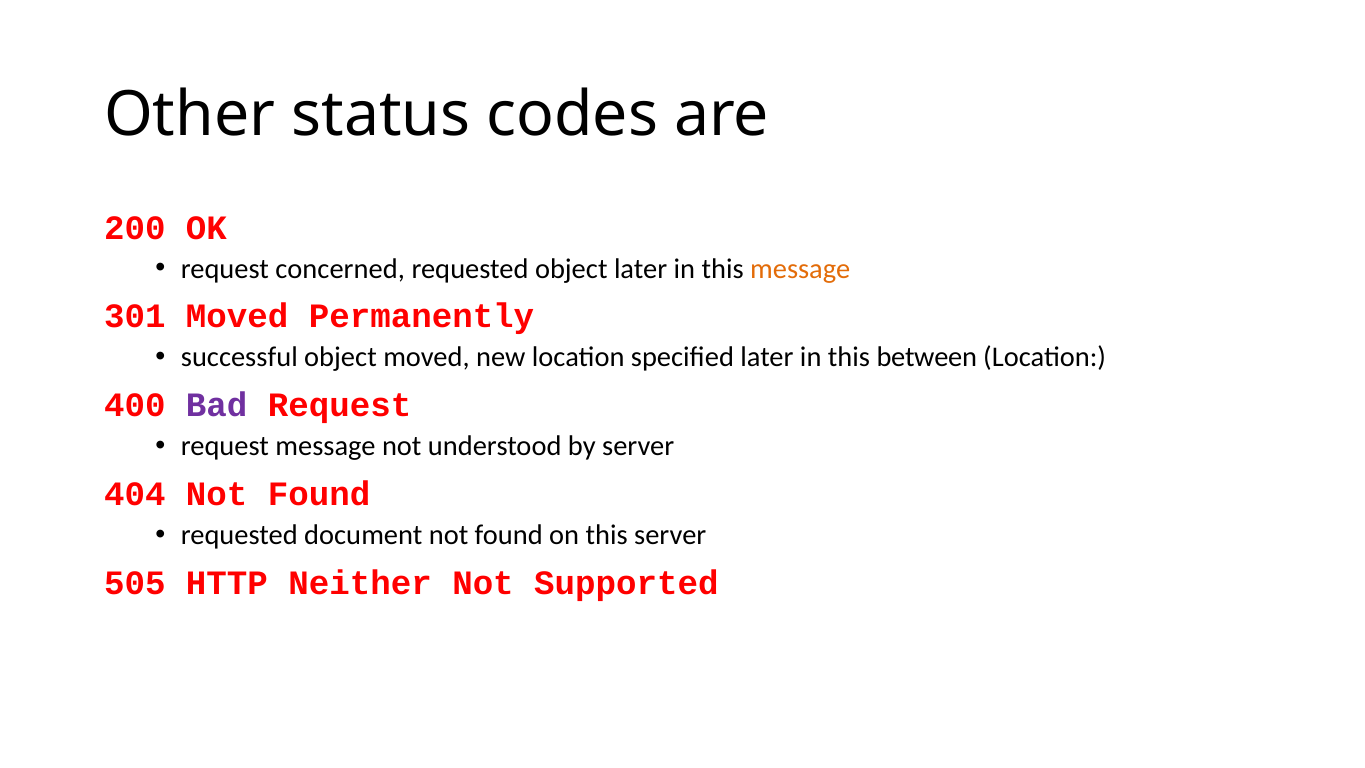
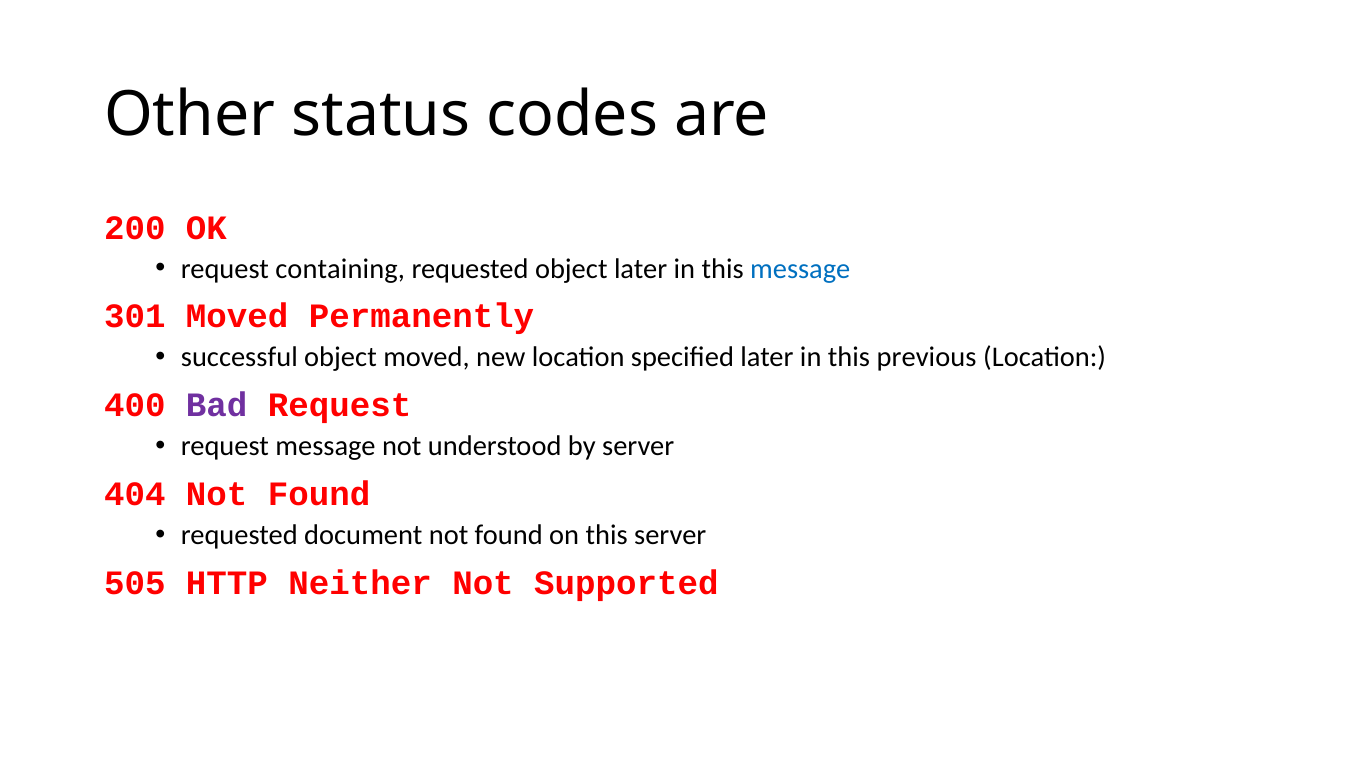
concerned: concerned -> containing (340, 269)
message colour: orange -> blue (800, 269)
between: between -> previous (927, 358)
